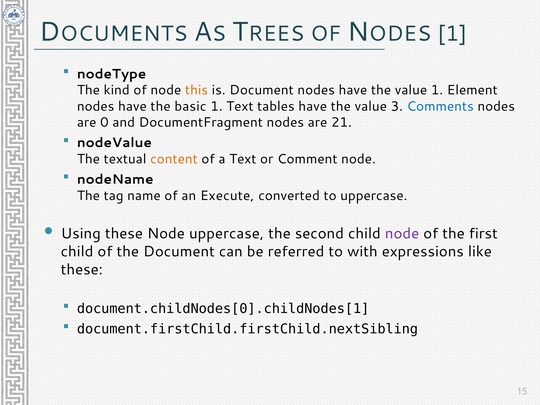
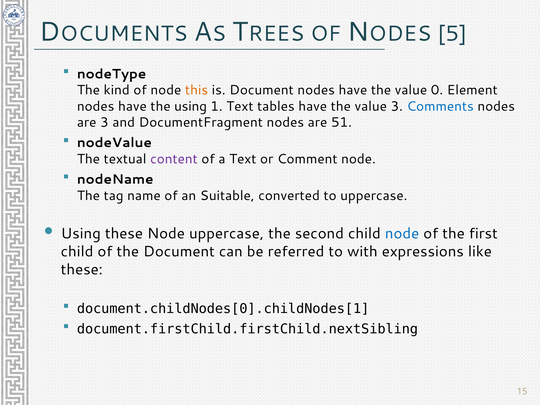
1: 1 -> 5 (452, 34)
value 1: 1 -> 0 (437, 90)
the basic: basic -> using (191, 106)
are 0: 0 -> 3 (104, 123)
21: 21 -> 51 (341, 123)
content colour: orange -> purple (174, 159)
Execute: Execute -> Suitable (227, 196)
node colour: purple -> blue (402, 233)
